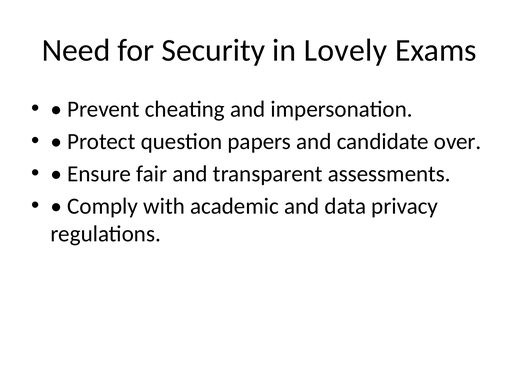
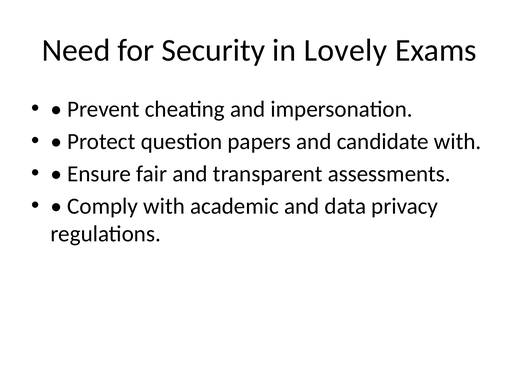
candidate over: over -> with (458, 141)
